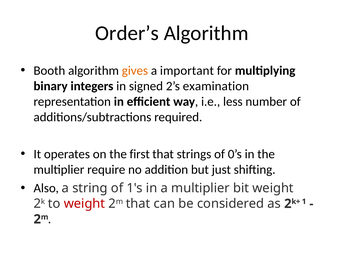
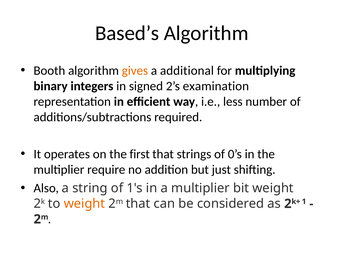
Order’s: Order’s -> Based’s (127, 33)
important: important -> additional (187, 71)
weight colour: red -> orange (84, 204)
